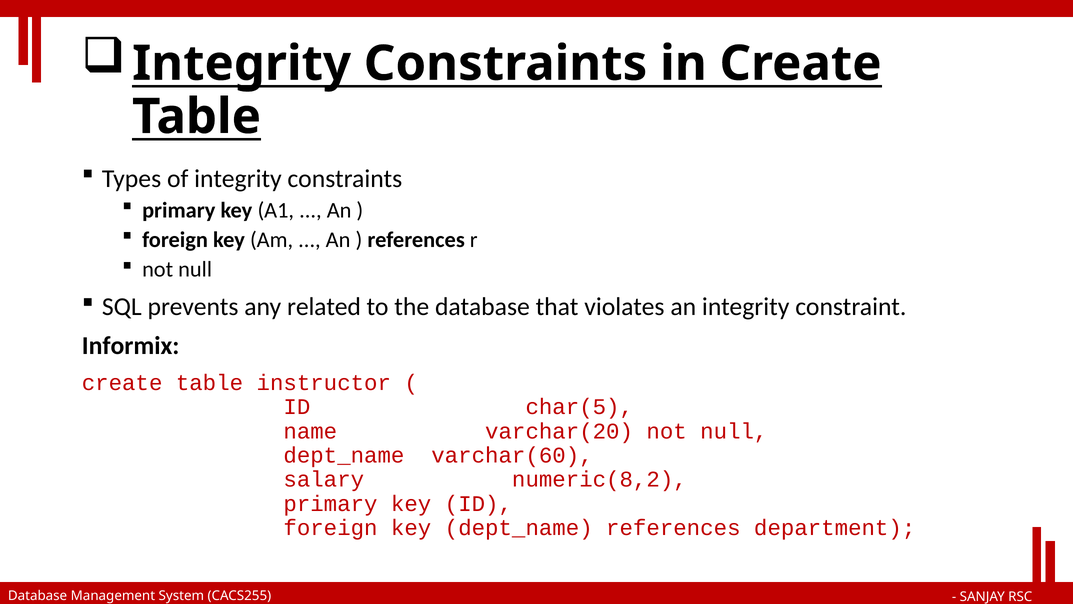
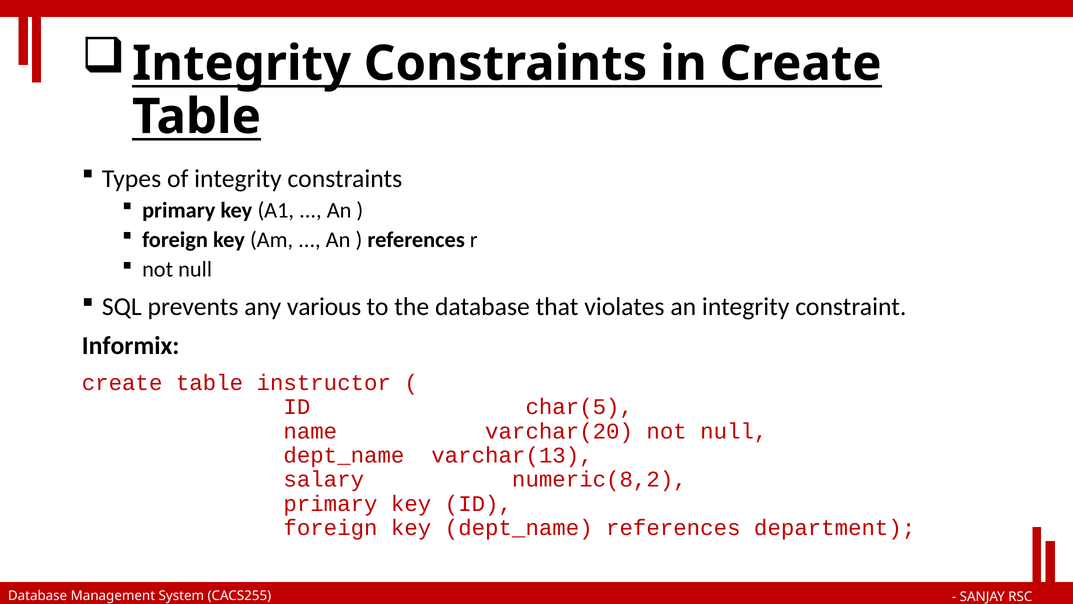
related: related -> various (324, 307)
varchar(60: varchar(60 -> varchar(13 (512, 455)
